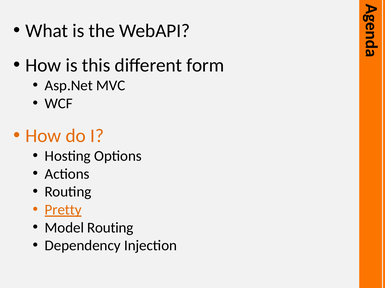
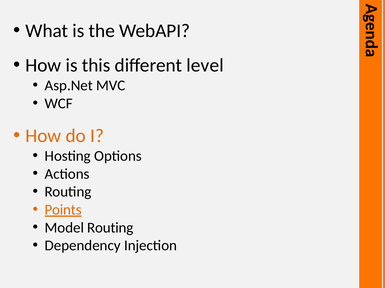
form: form -> level (205, 65)
Pretty: Pretty -> Points (63, 210)
